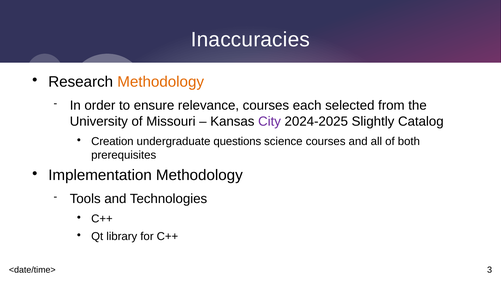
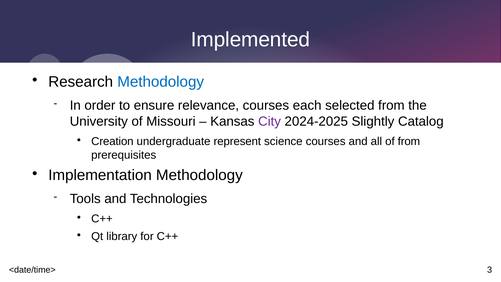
Inaccuracies: Inaccuracies -> Implemented (251, 39)
Methodology colour: orange -> blue (161, 82)
questions: questions -> represent (237, 141)
of both: both -> from (409, 141)
